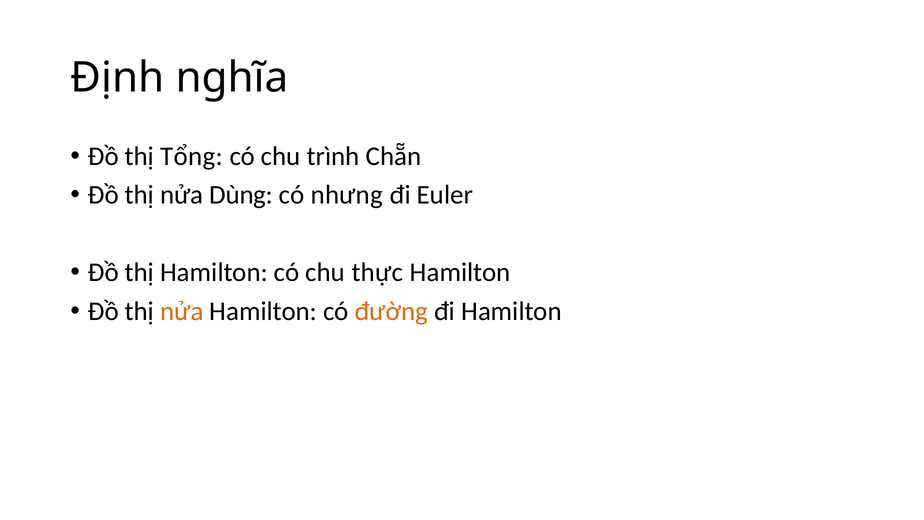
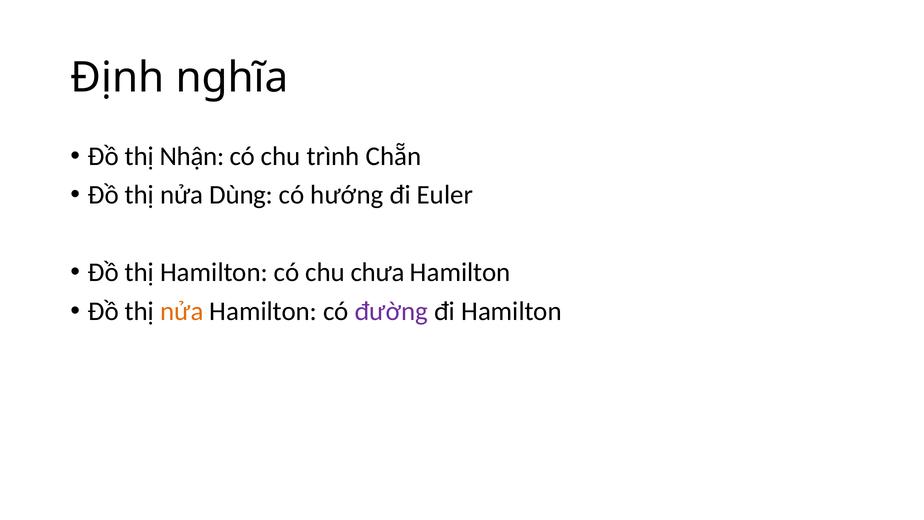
Tổng: Tổng -> Nhận (192, 156)
nhưng: nhưng -> hướng (347, 195)
thực: thực -> chưa (378, 272)
đường colour: orange -> purple (391, 311)
